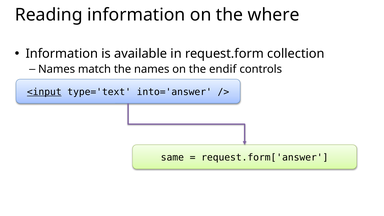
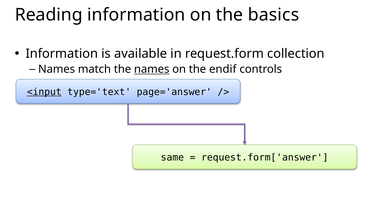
where: where -> basics (274, 15)
names underline: none -> present (152, 69)
into='answer: into='answer -> page='answer (174, 92)
